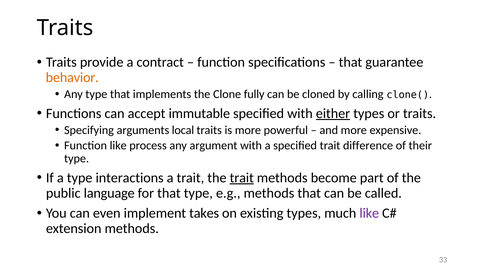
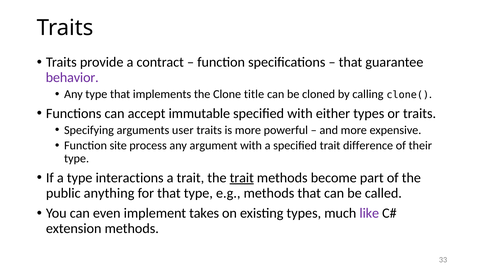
behavior colour: orange -> purple (72, 78)
fully: fully -> title (254, 94)
either underline: present -> none (333, 113)
local: local -> user (183, 130)
Function like: like -> site (118, 146)
language: language -> anything (109, 193)
